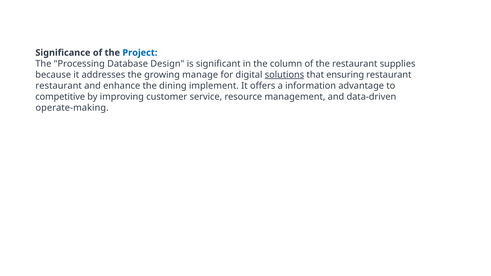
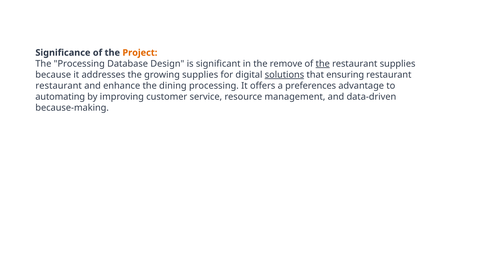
Project colour: blue -> orange (140, 53)
column: column -> remove (286, 64)
the underline: none -> present (323, 64)
growing manage: manage -> supplies (200, 75)
dining implement: implement -> processing (214, 86)
information: information -> preferences (311, 86)
competitive: competitive -> automating (60, 97)
operate-making: operate-making -> because-making (72, 108)
